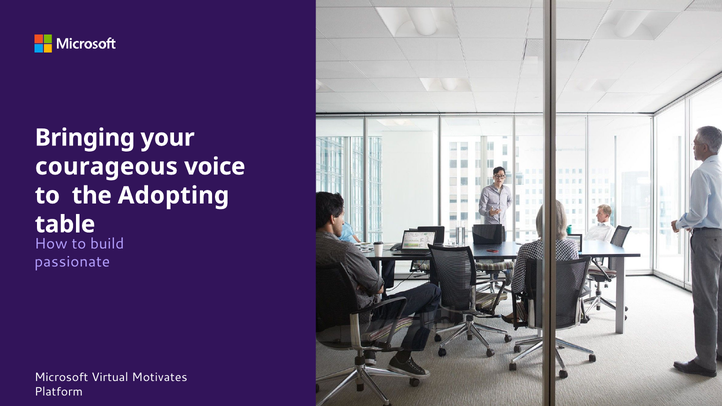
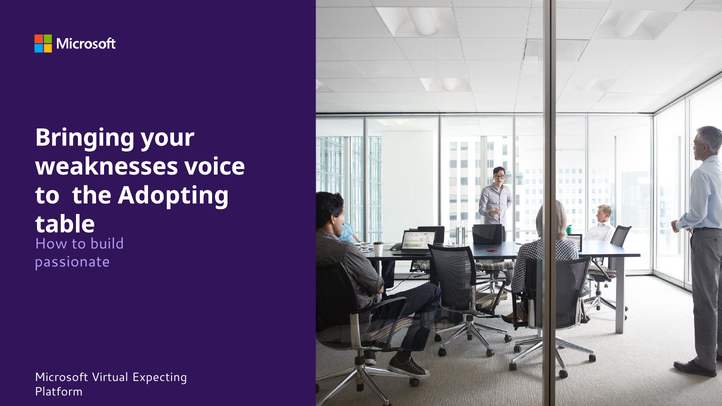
courageous: courageous -> weaknesses (107, 167)
Motivates: Motivates -> Expecting (160, 377)
